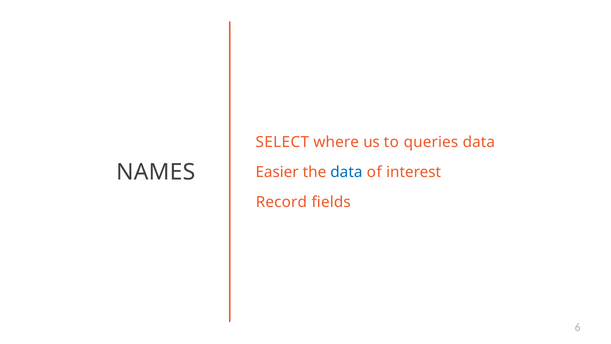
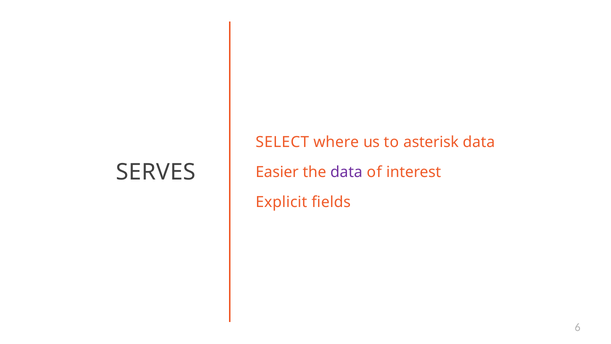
queries: queries -> asterisk (431, 142)
NAMES: NAMES -> SERVES (156, 172)
data colour: blue -> purple (346, 172)
Record: Record -> Explicit (281, 202)
